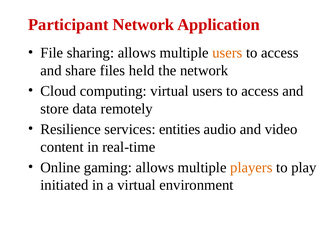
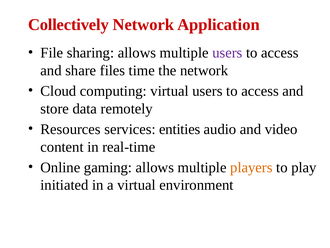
Participant: Participant -> Collectively (68, 25)
users colour: orange -> purple (227, 53)
held: held -> time (142, 70)
Resilience: Resilience -> Resources (71, 129)
